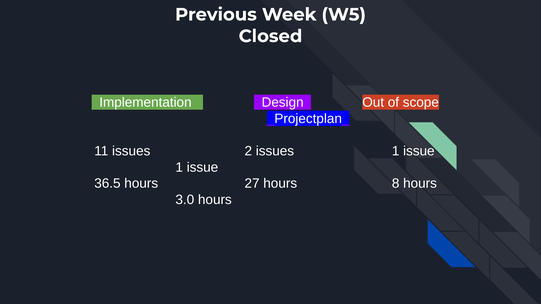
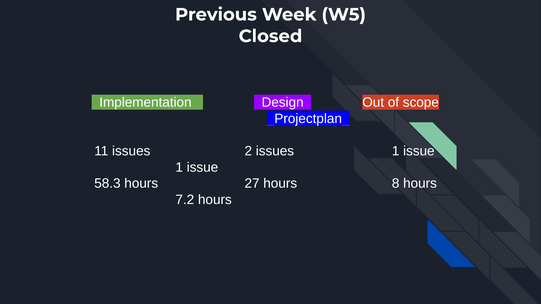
36.5: 36.5 -> 58.3 (107, 184)
3.0: 3.0 -> 7.2 (185, 200)
